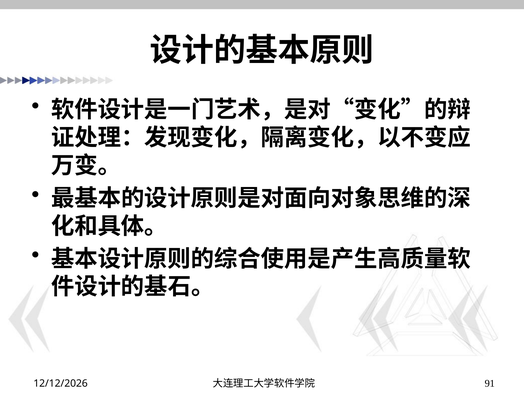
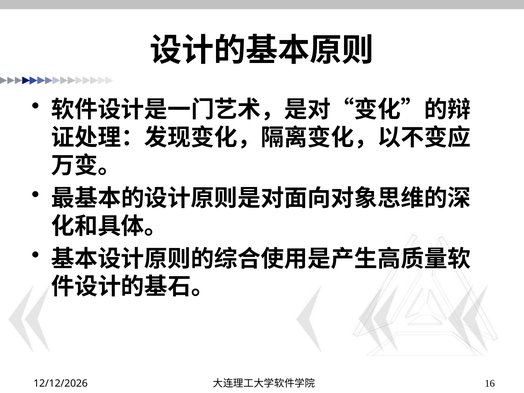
91: 91 -> 16 (490, 383)
